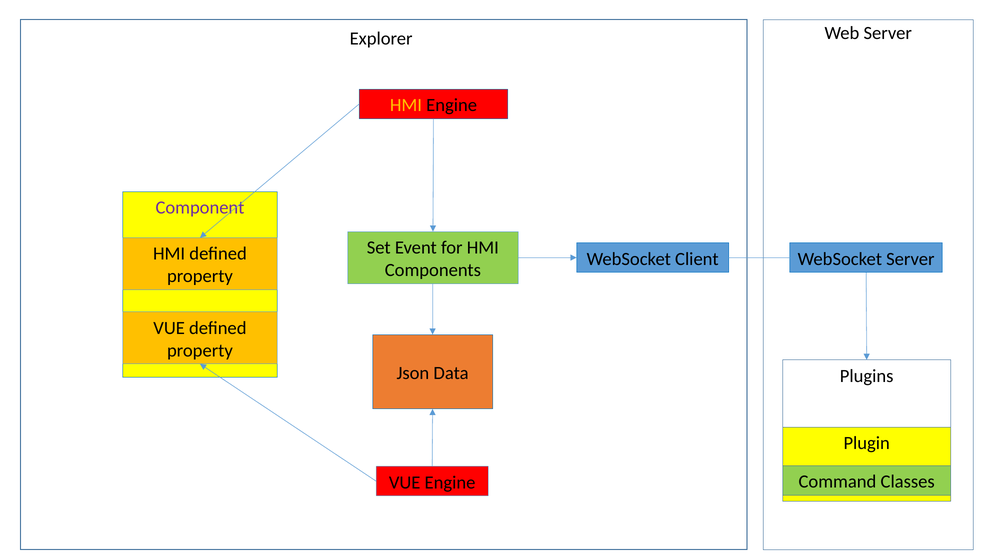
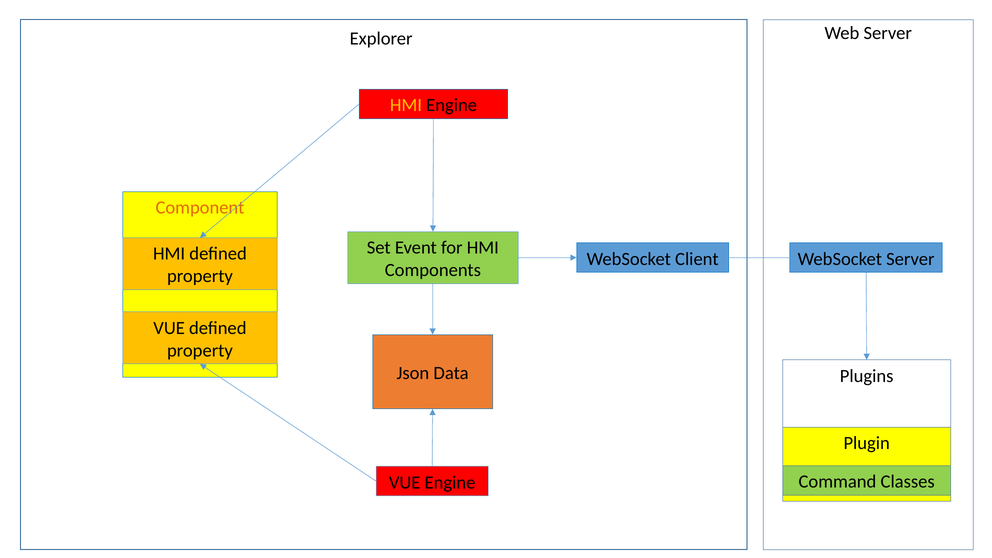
Component colour: purple -> orange (200, 208)
